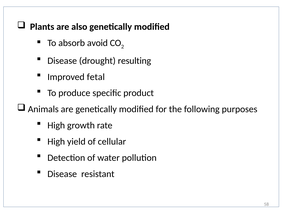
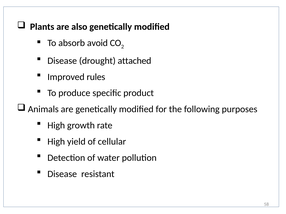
resulting: resulting -> attached (134, 61)
fetal: fetal -> rules (96, 77)
